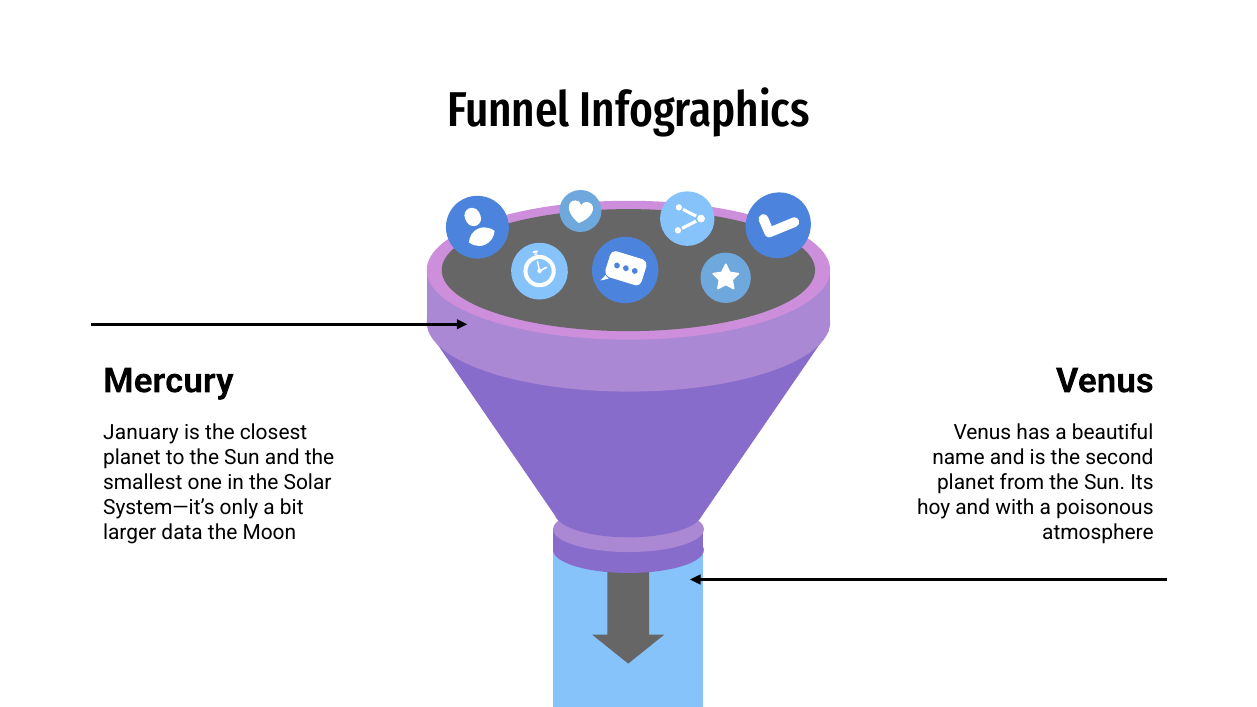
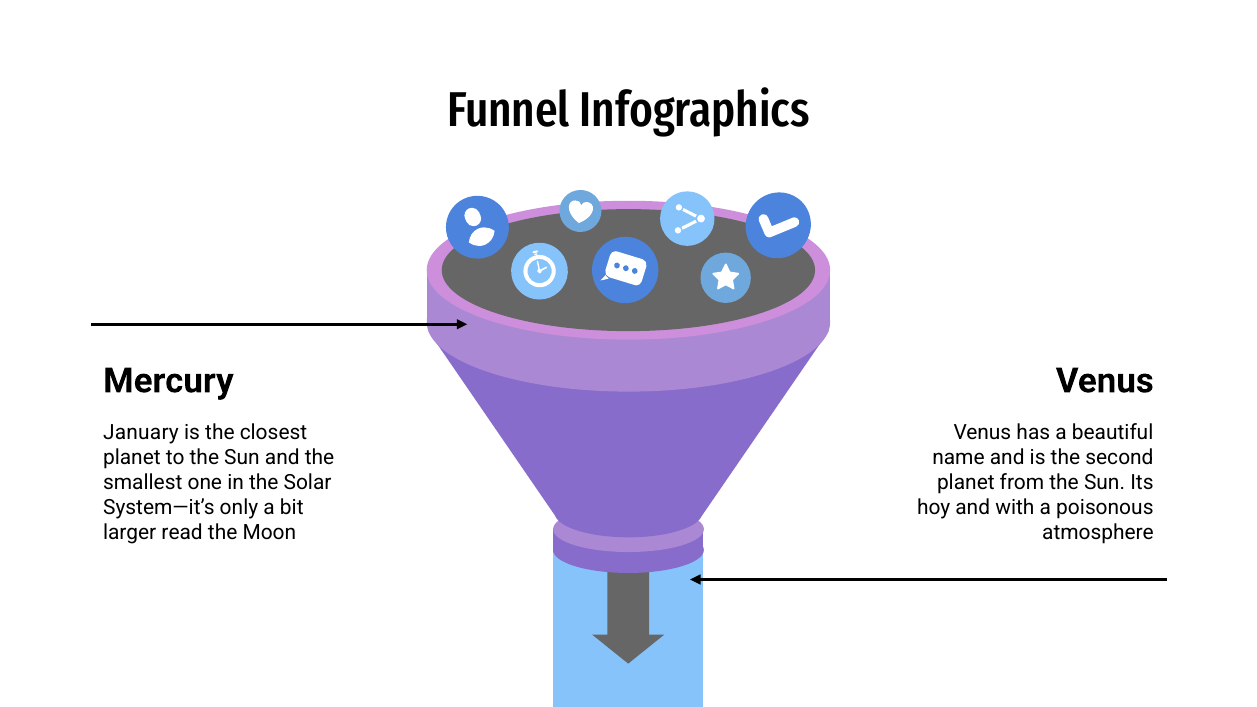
data: data -> read (182, 533)
